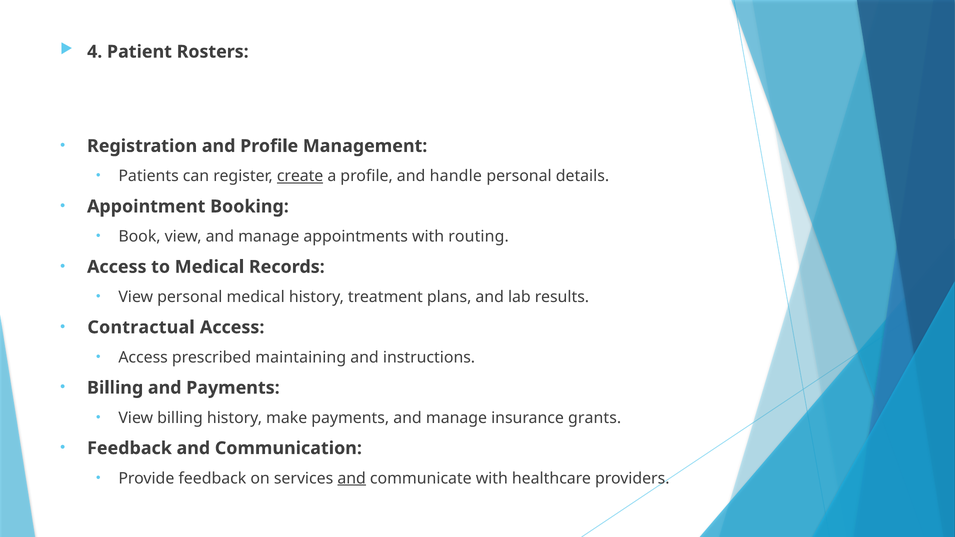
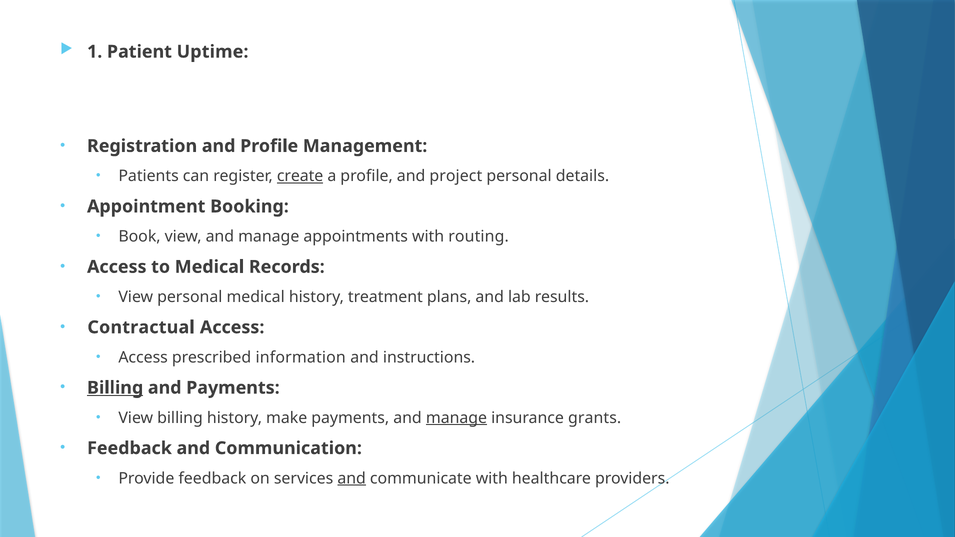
4: 4 -> 1 (95, 52)
Rosters: Rosters -> Uptime (213, 52)
handle: handle -> project (456, 176)
maintaining: maintaining -> information (301, 358)
Billing underline: none -> present (115, 388)
manage underline: none -> present (456, 418)
